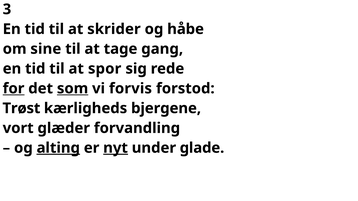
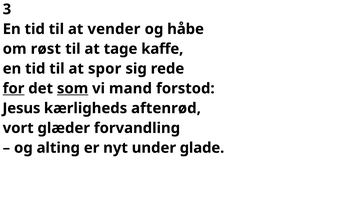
skrider: skrider -> vender (114, 29)
sine: sine -> røst (46, 49)
gang: gang -> kaffe (162, 49)
forvis: forvis -> mand (130, 89)
Trøst: Trøst -> Jesus (21, 108)
bjergene: bjergene -> aftenrød (166, 108)
alting underline: present -> none (58, 148)
nyt underline: present -> none (116, 148)
